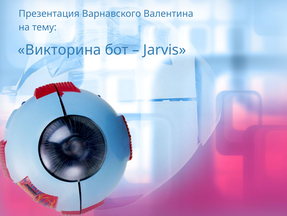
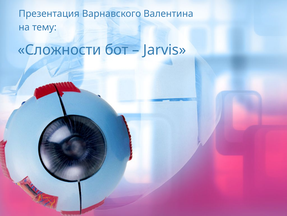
Викторина: Викторина -> Сложности (59, 50)
